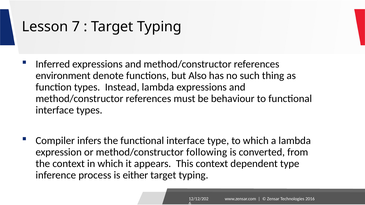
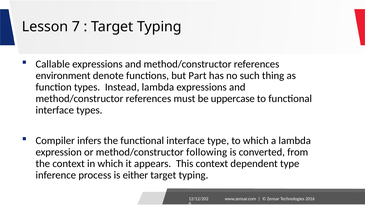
Inferred: Inferred -> Callable (53, 64)
Also: Also -> Part (197, 76)
behaviour: behaviour -> uppercase (233, 99)
